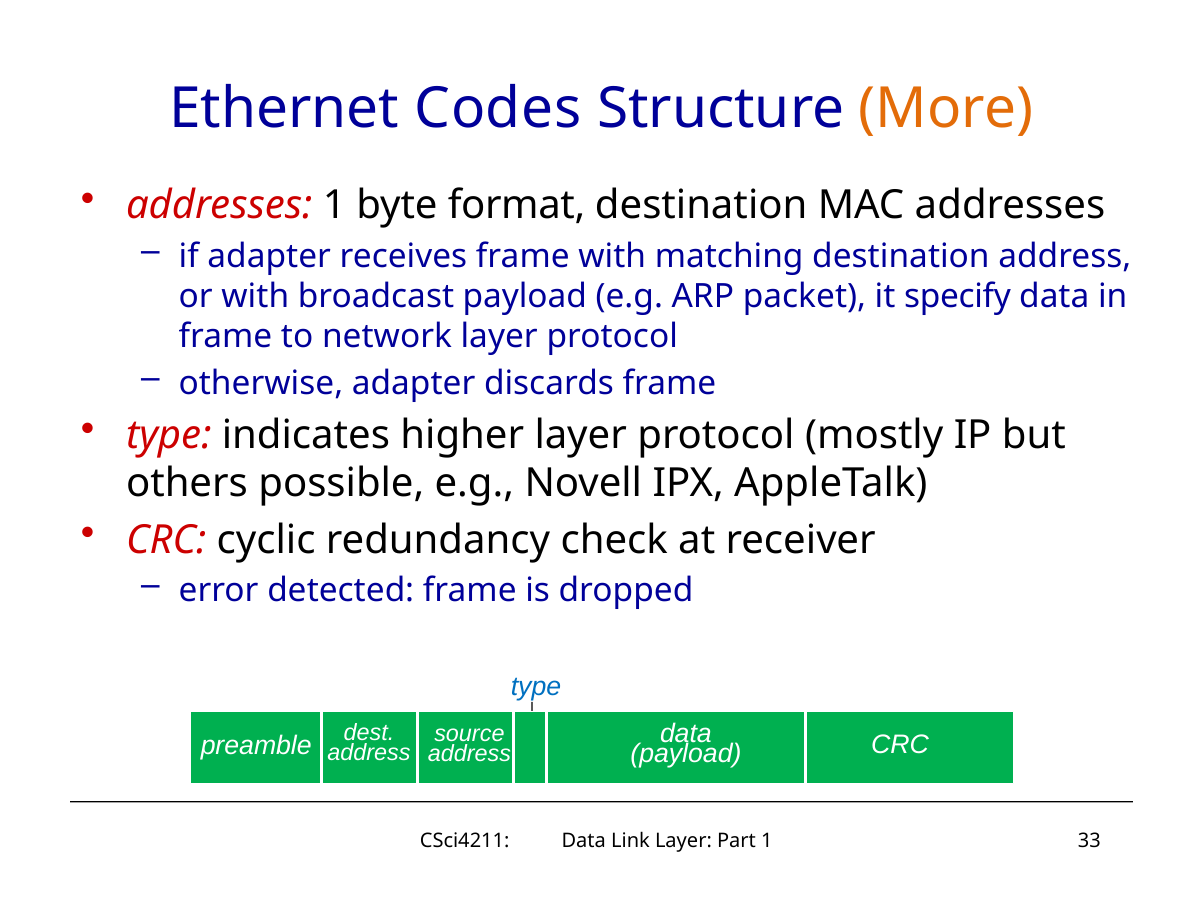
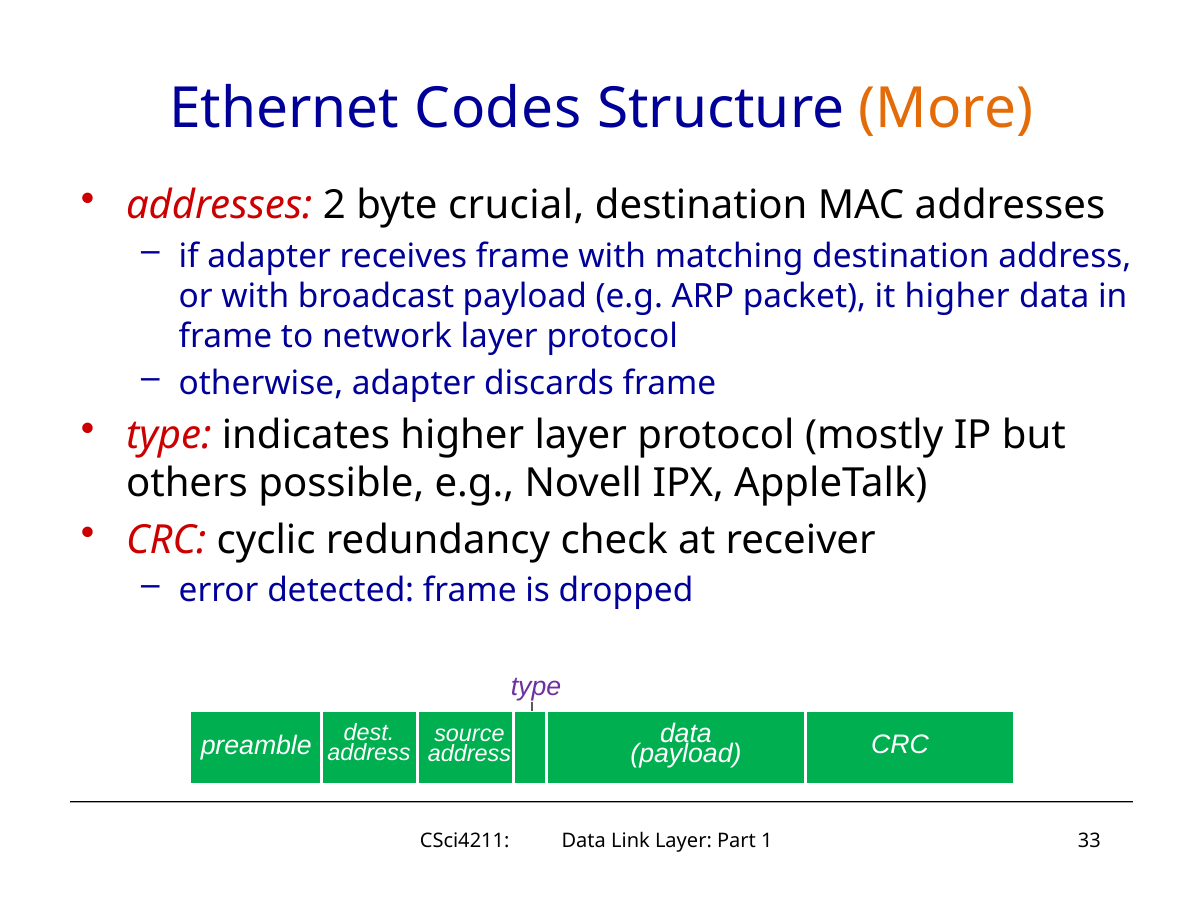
addresses 1: 1 -> 2 (334, 206)
format: format -> crucial (516, 206)
it specify: specify -> higher (957, 296)
type colour: blue -> purple (536, 687)
